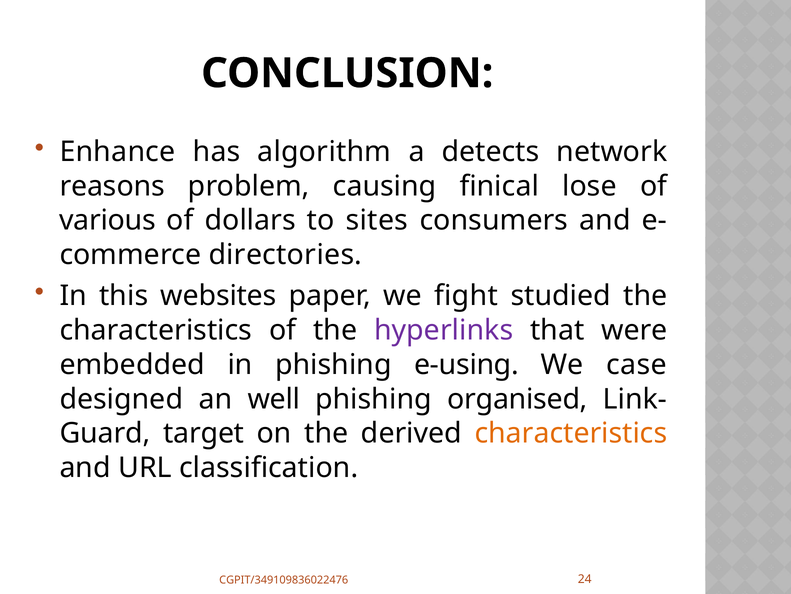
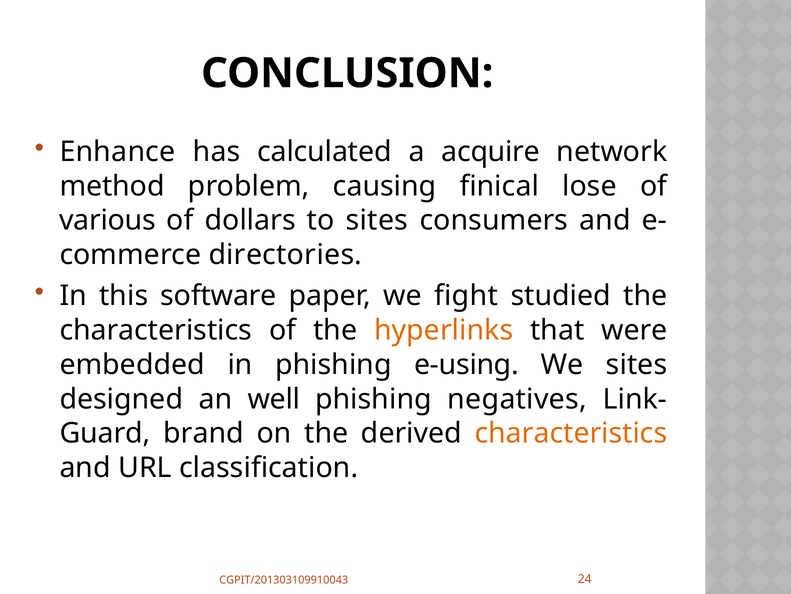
algorithm: algorithm -> calculated (324, 152)
detects: detects -> acquire (491, 152)
reasons: reasons -> method (112, 186)
websites: websites -> software (218, 296)
hyperlinks colour: purple -> orange (444, 330)
We case: case -> sites (637, 364)
organised: organised -> negatives (517, 399)
target: target -> brand (204, 433)
CGPIT/349109836022476: CGPIT/349109836022476 -> CGPIT/201303109910043 (284, 580)
